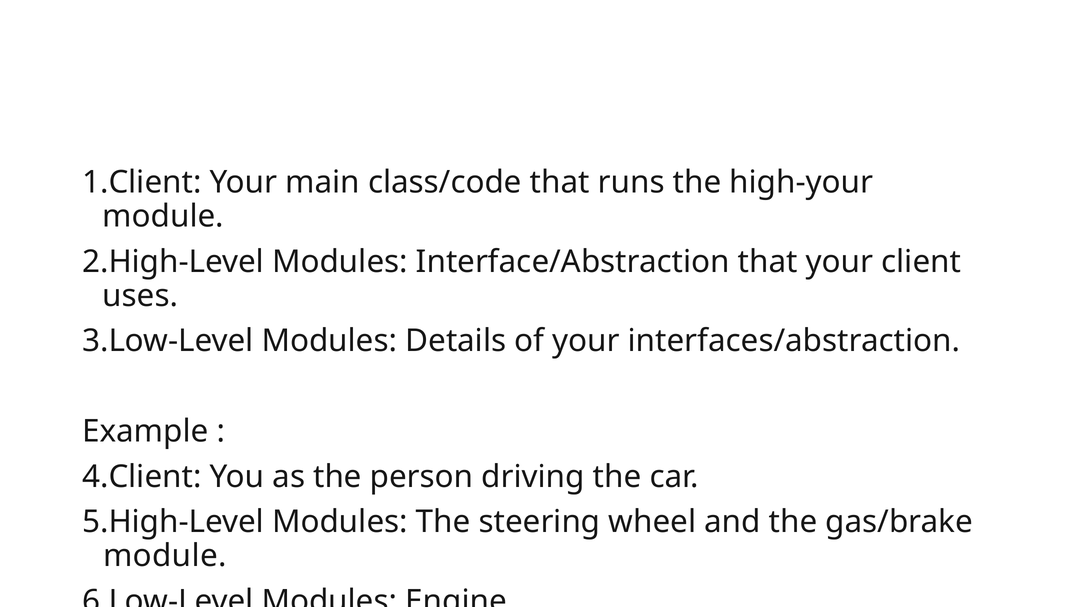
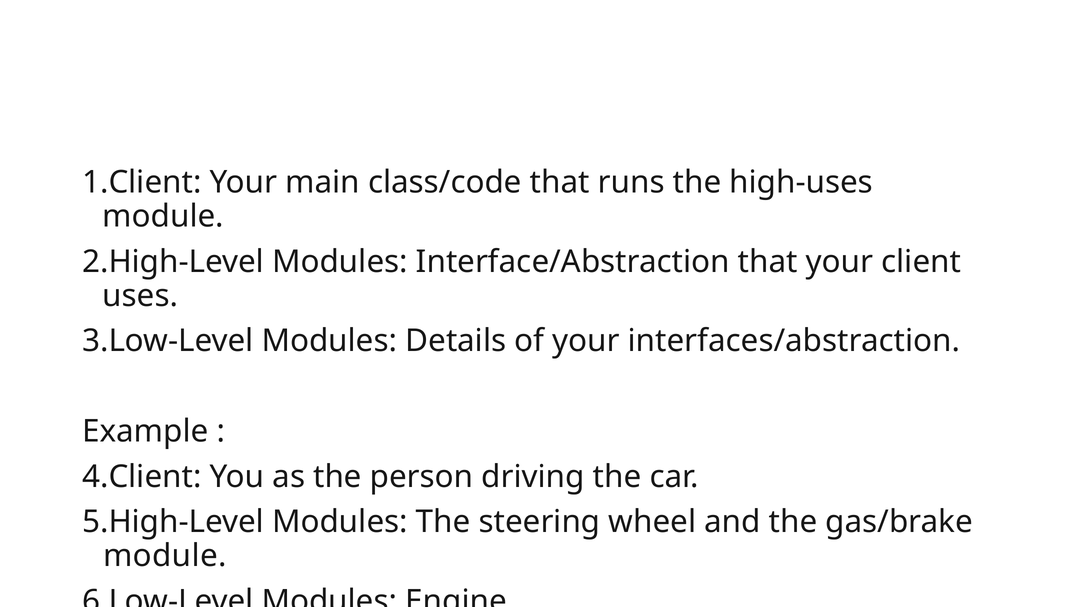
high-your: high-your -> high-uses (801, 182)
